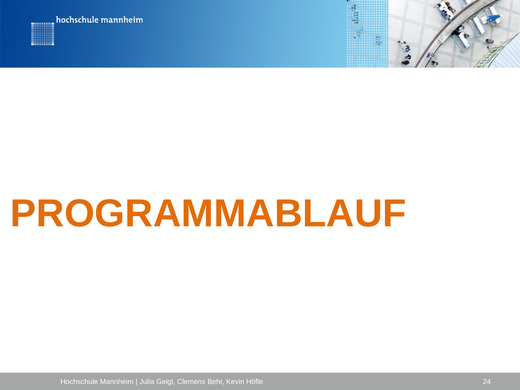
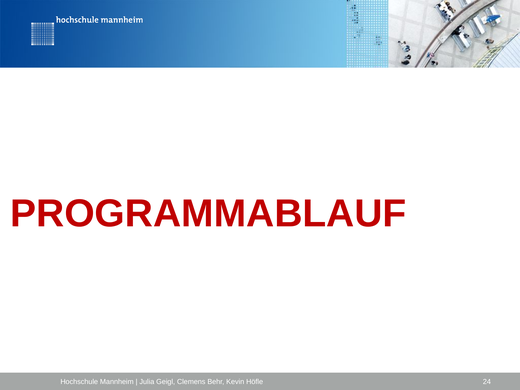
PROGRAMMABLAUF colour: orange -> red (208, 214)
